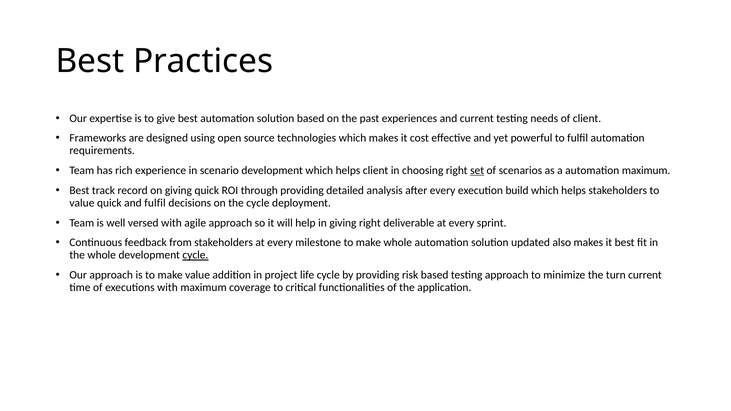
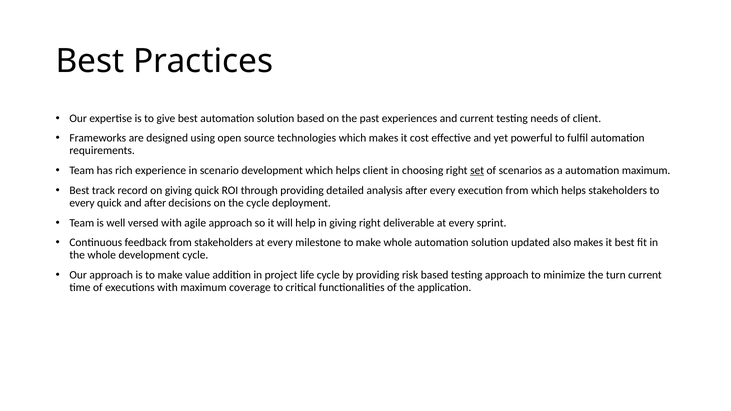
execution build: build -> from (517, 191)
value: value -> every (82, 203)
and fulfil: fulfil -> after (155, 203)
cycle underline: present -> none (195, 255)
